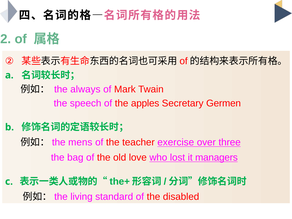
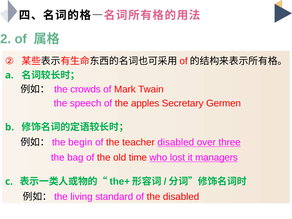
always: always -> crowds (86, 89)
mens: mens -> begin (80, 142)
teacher exercise: exercise -> disabled (176, 142)
love: love -> time (138, 158)
